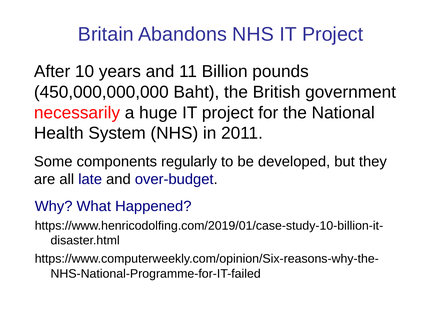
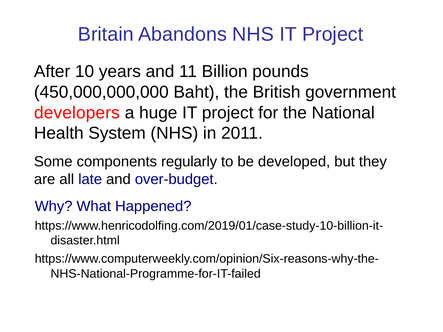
necessarily: necessarily -> developers (77, 113)
